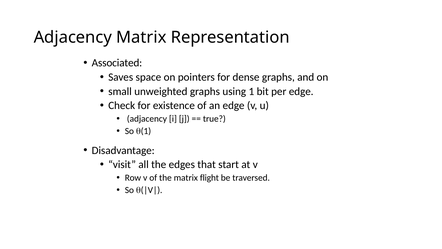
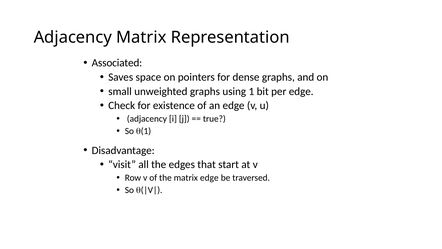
matrix flight: flight -> edge (209, 178)
